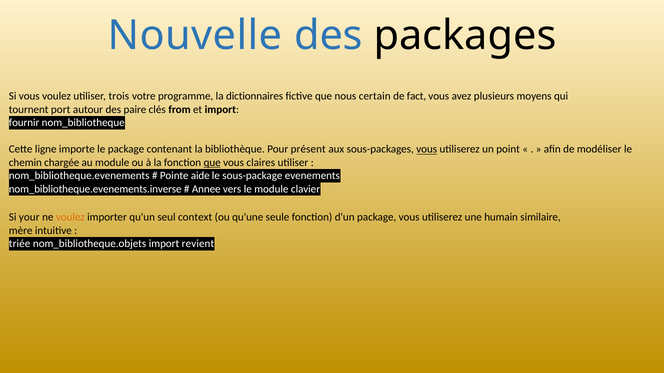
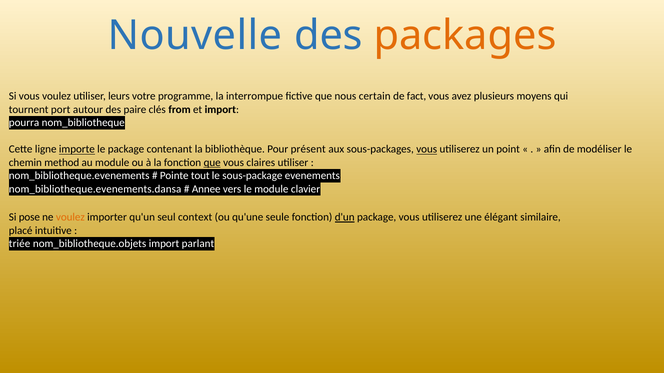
packages colour: black -> orange (465, 36)
trois: trois -> leurs (119, 96)
dictionnaires: dictionnaires -> interrompue (255, 96)
fournir: fournir -> pourra (24, 123)
importe underline: none -> present (77, 150)
chargée: chargée -> method (62, 163)
aide: aide -> tout (200, 176)
nom_bibliotheque.evenements.inverse: nom_bibliotheque.evenements.inverse -> nom_bibliotheque.evenements.dansa (95, 189)
your: your -> pose (29, 218)
d'un underline: none -> present (345, 218)
humain: humain -> élégant (501, 218)
mère: mère -> placé (21, 231)
revient: revient -> parlant (198, 244)
